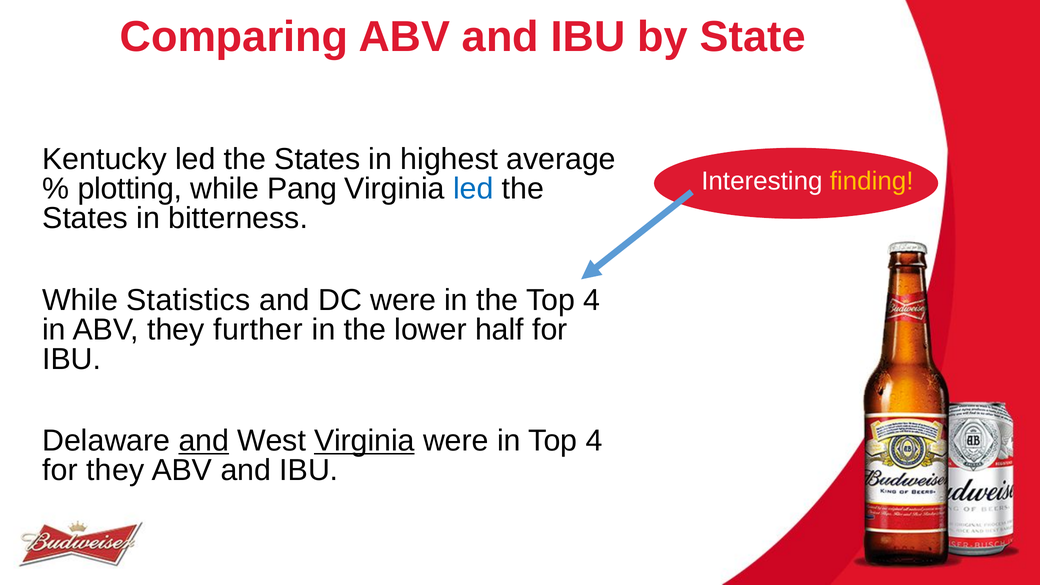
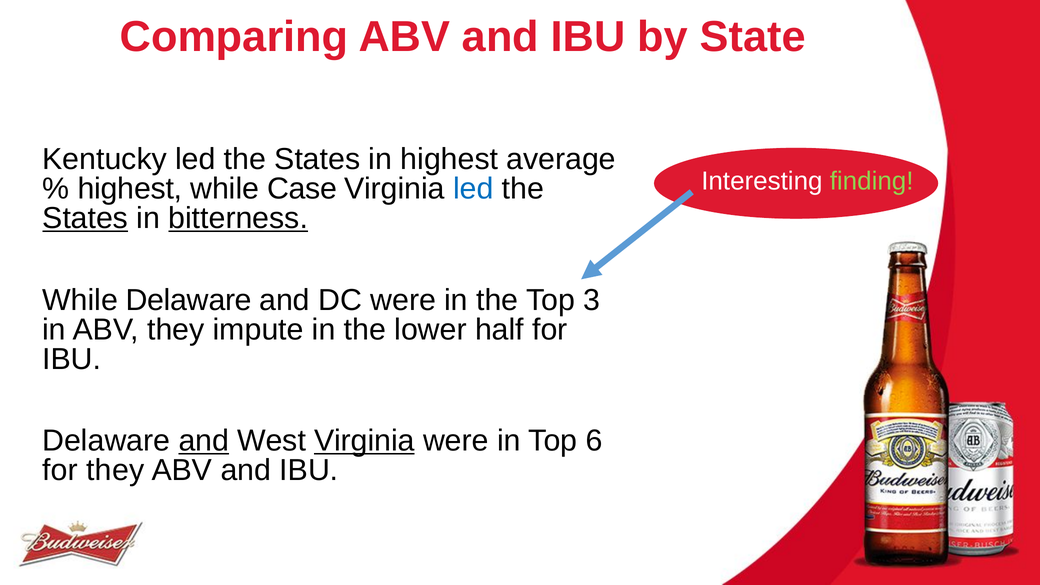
finding colour: yellow -> light green (872, 181)
plotting: plotting -> highest (130, 189)
Pang: Pang -> Case (302, 189)
States underline: none -> present (85, 218)
bitterness underline: none -> present (238, 218)
While Statistics: Statistics -> Delaware (189, 300)
the Top 4: 4 -> 3 (592, 300)
further: further -> impute (258, 330)
in Top 4: 4 -> 6 (594, 441)
